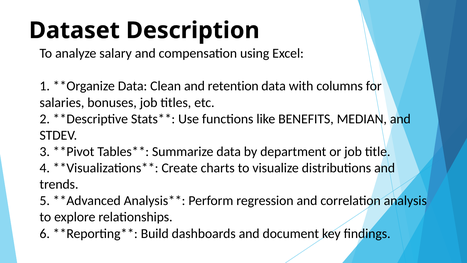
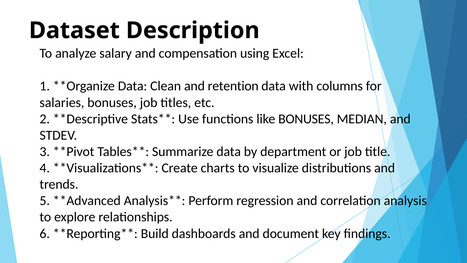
like BENEFITS: BENEFITS -> BONUSES (306, 119)
